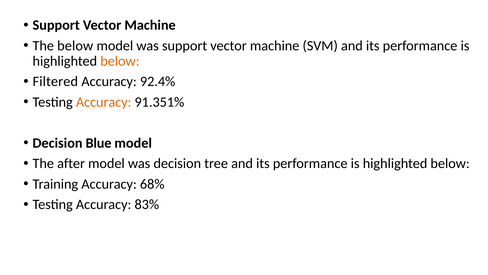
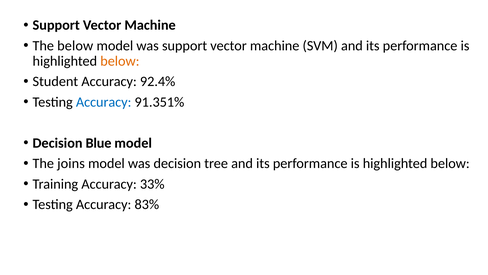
Filtered: Filtered -> Student (55, 81)
Accuracy colour: orange -> blue (104, 102)
after: after -> joins (71, 163)
68%: 68% -> 33% (152, 184)
